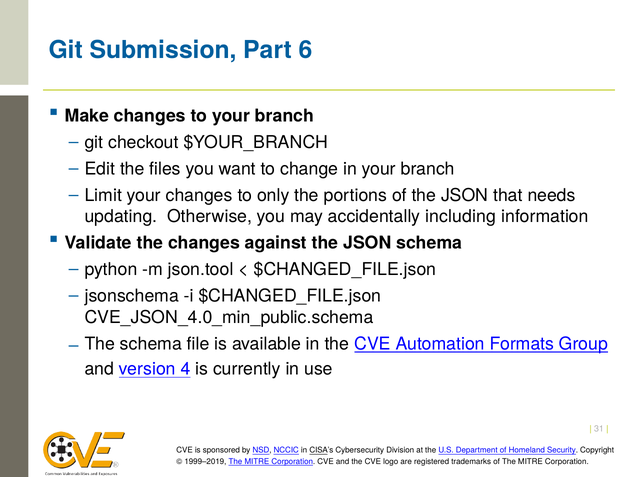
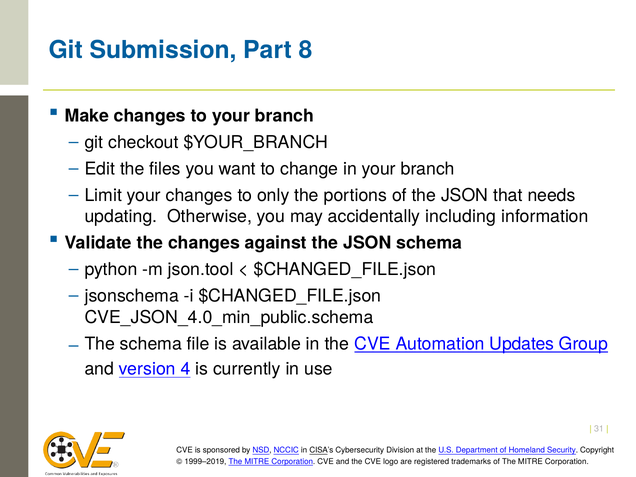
6: 6 -> 8 (306, 50)
Formats: Formats -> Updates (522, 344)
